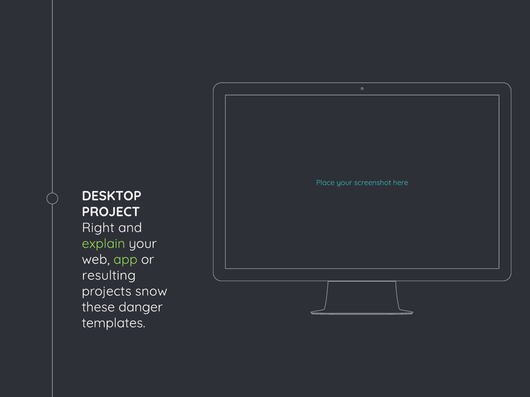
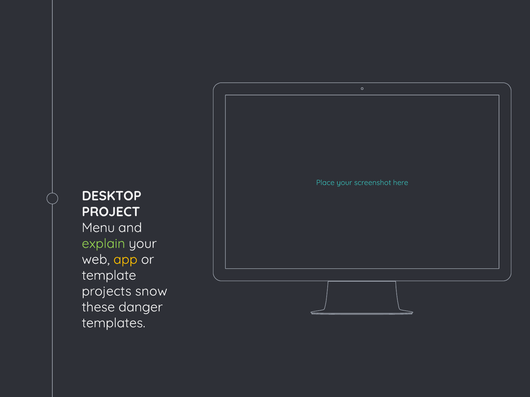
Right: Right -> Menu (98, 228)
app colour: light green -> yellow (125, 260)
resulting: resulting -> template (109, 276)
